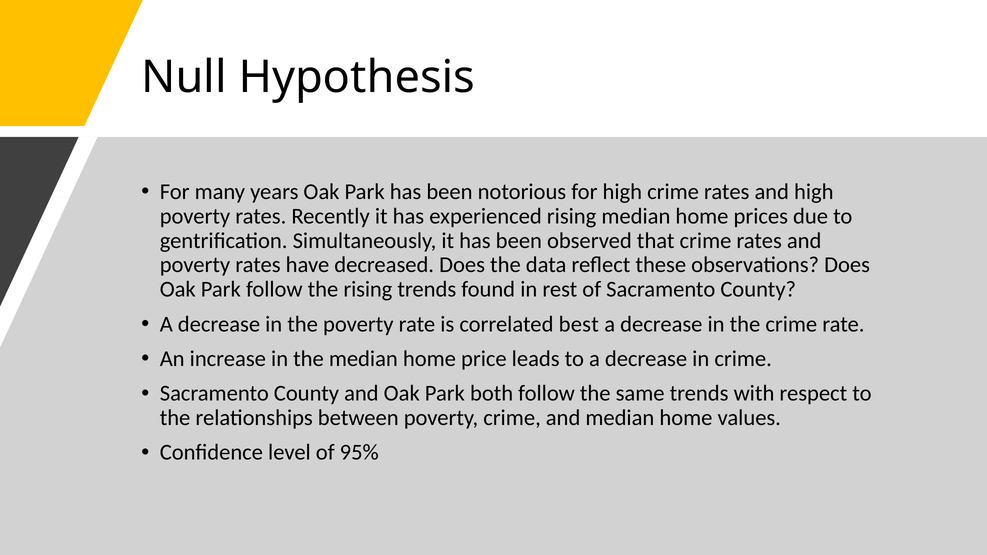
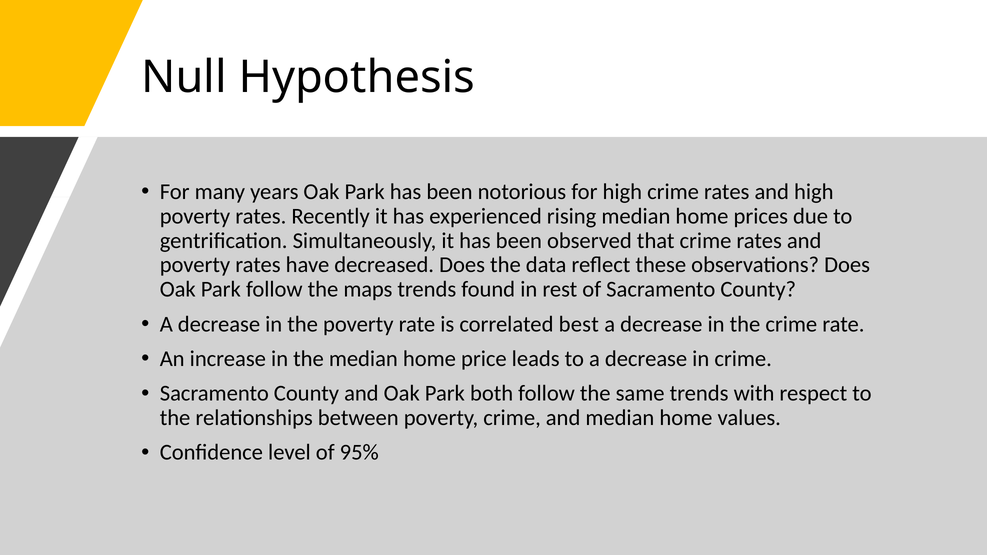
the rising: rising -> maps (368, 290)
